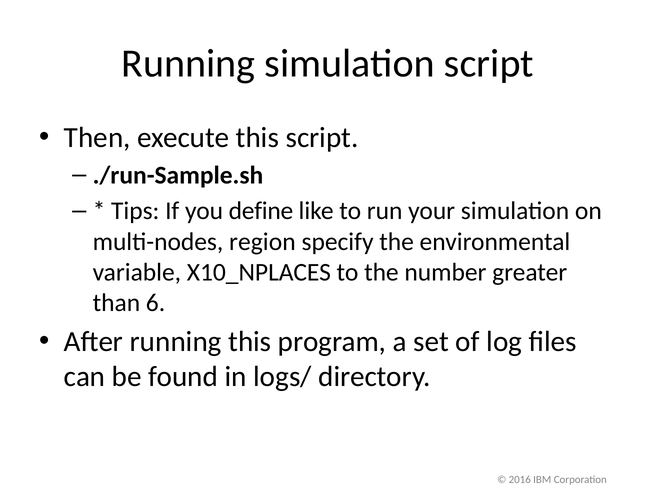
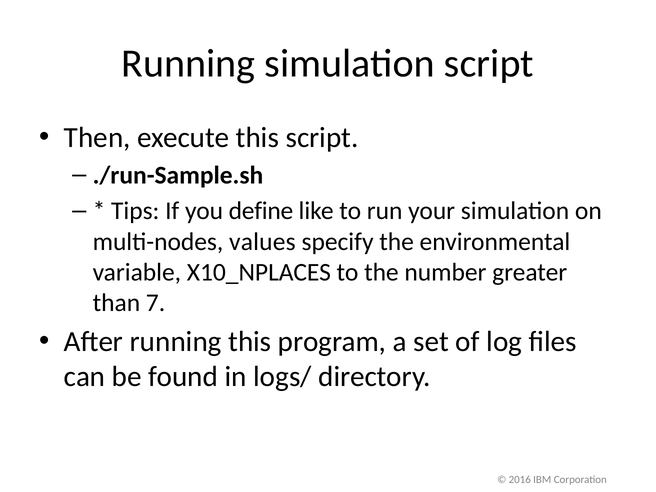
region: region -> values (262, 242)
6: 6 -> 7 (156, 303)
